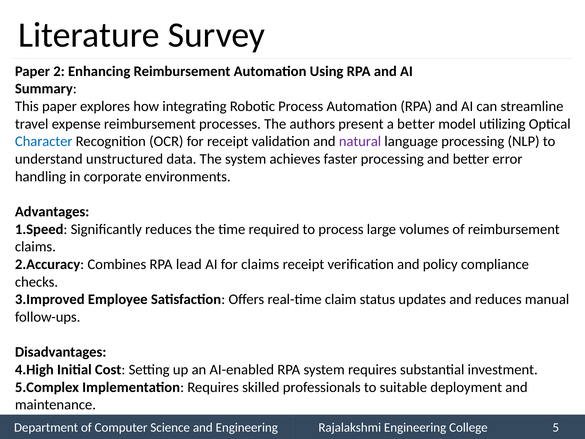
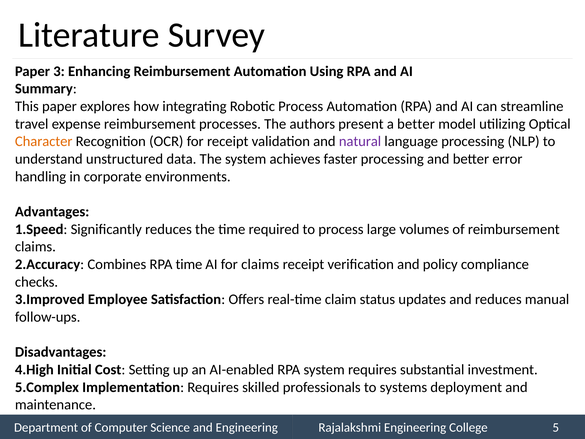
2: 2 -> 3 (59, 71)
Character colour: blue -> orange (44, 141)
RPA lead: lead -> time (189, 264)
suitable: suitable -> systems (403, 387)
